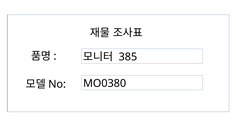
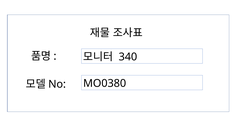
385: 385 -> 340 (128, 57)
